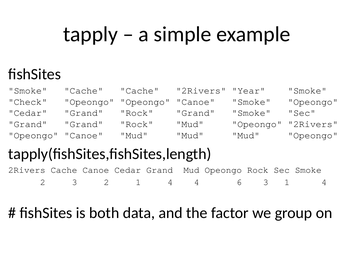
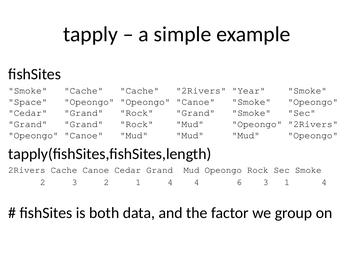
Check: Check -> Space (28, 102)
